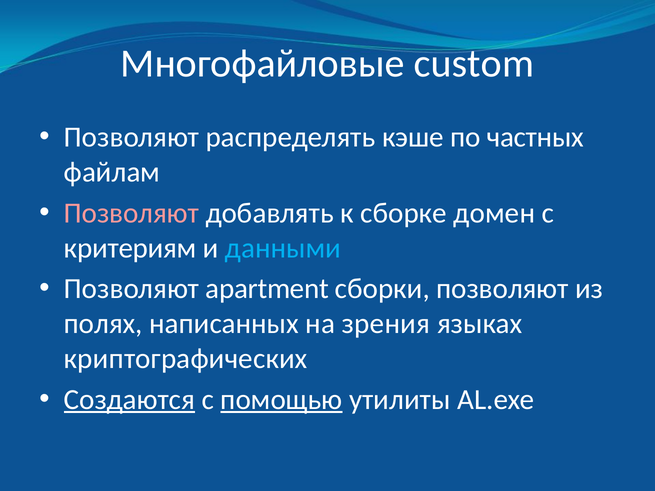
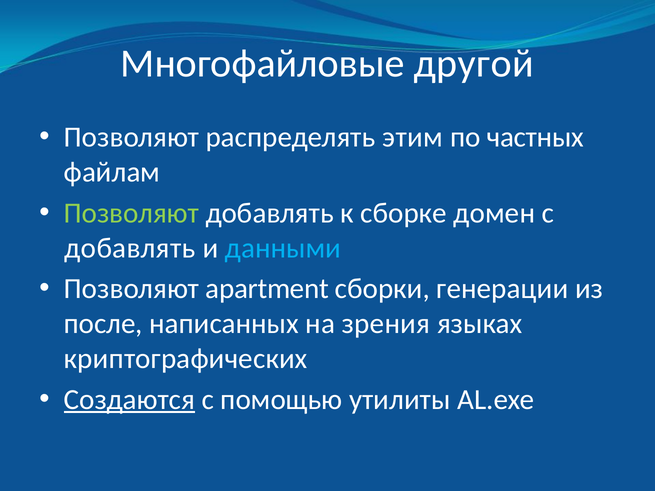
custom: custom -> другой (474, 63)
кэше: кэше -> этим (413, 137)
Позволяют colour: pink -> light green (131, 213)
критериям: критериям -> добавлять (130, 248)
сборки позволяют: позволяют -> генерации (502, 289)
полях: полях -> после (103, 324)
помощью underline: present -> none (281, 400)
